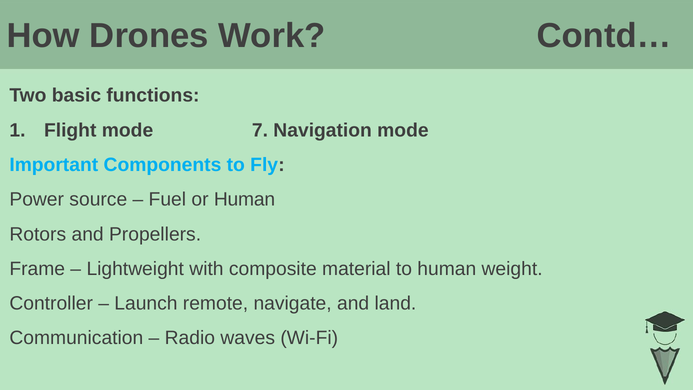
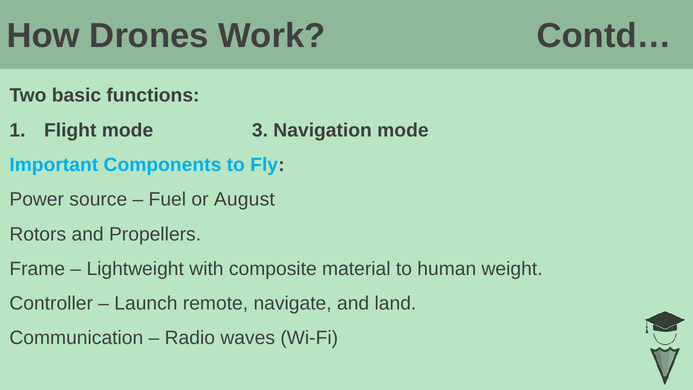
7: 7 -> 3 (260, 130)
or Human: Human -> August (244, 199)
